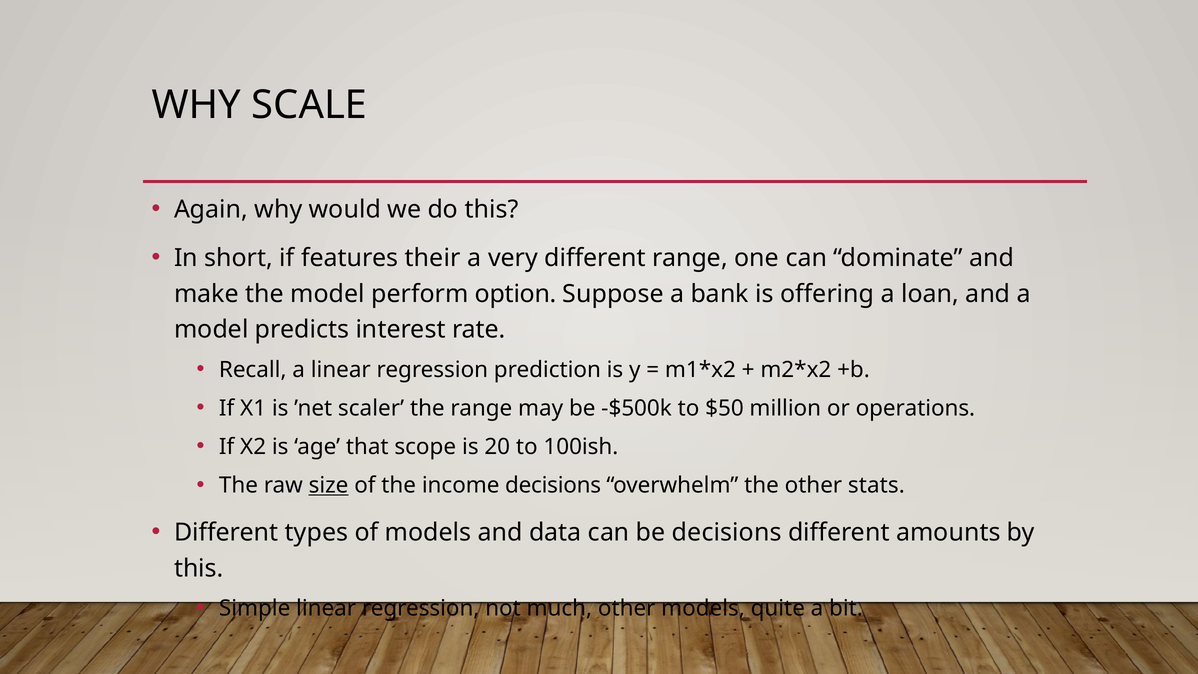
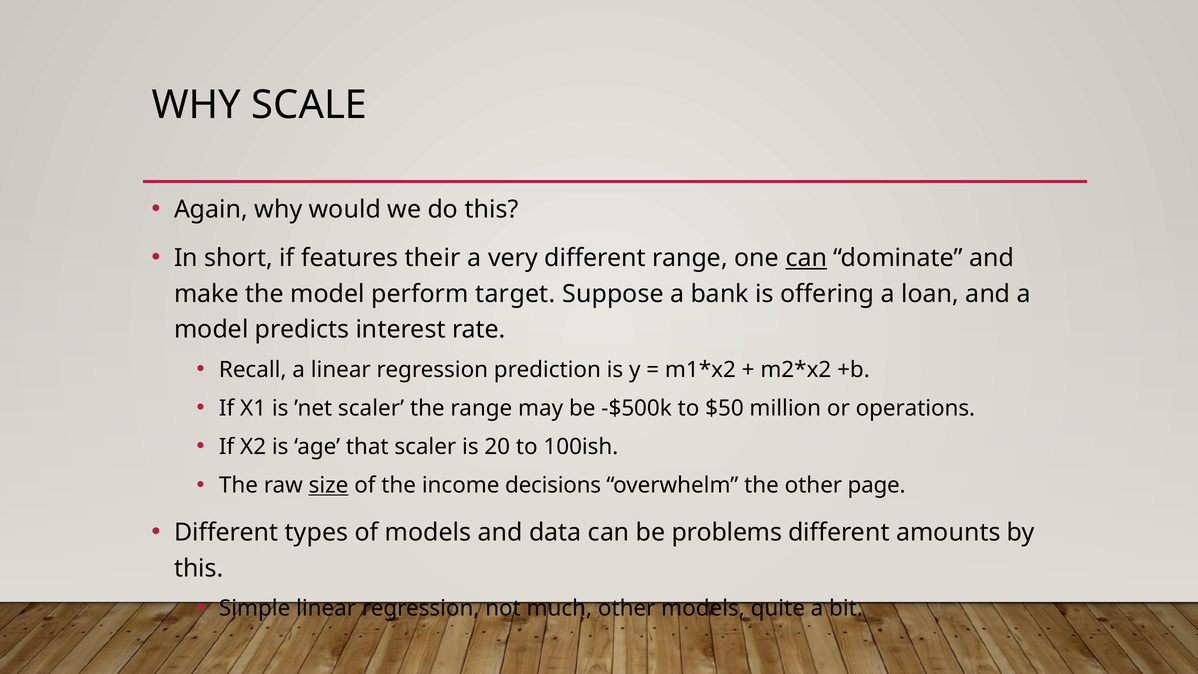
can underline: none -> present (806, 258)
option: option -> target (515, 294)
that scope: scope -> scaler (425, 447)
stats: stats -> page (877, 485)
be decisions: decisions -> problems (727, 532)
